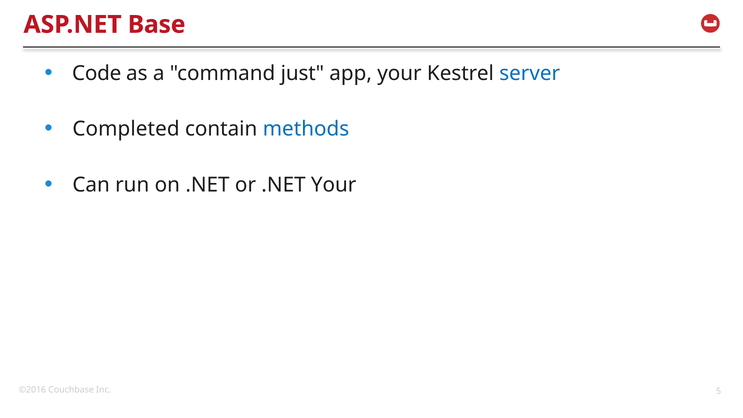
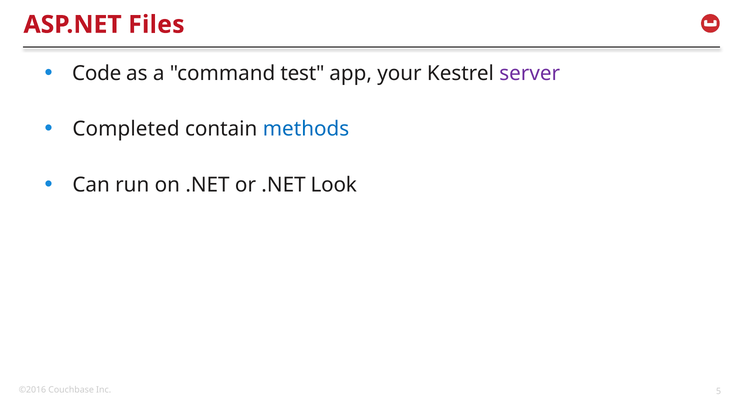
Base: Base -> Files (156, 25)
just: just -> test (302, 73)
server colour: blue -> purple (530, 73)
.NET Your: Your -> Look (334, 185)
